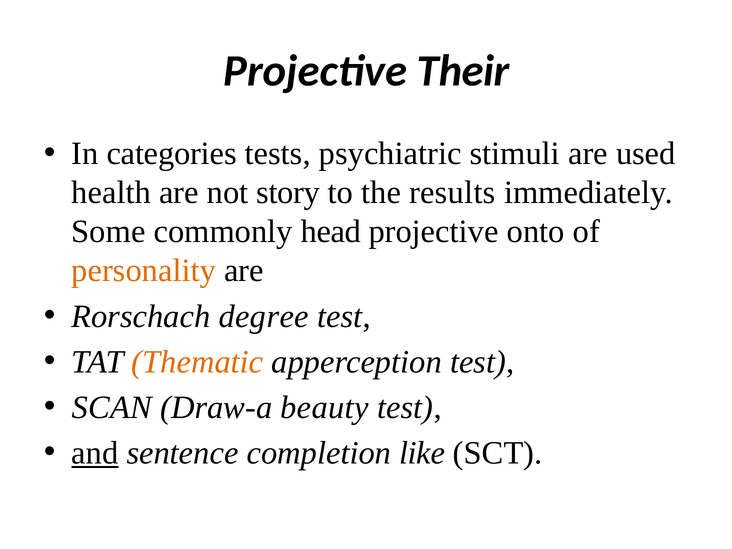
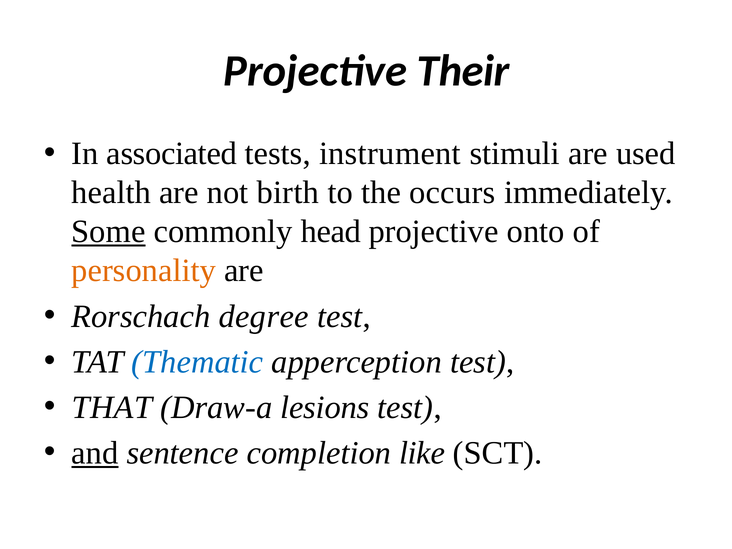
categories: categories -> associated (172, 154)
psychiatric: psychiatric -> instrument (390, 154)
story: story -> birth (288, 193)
results: results -> occurs (452, 193)
Some underline: none -> present (108, 232)
Thematic colour: orange -> blue (197, 362)
SCAN: SCAN -> THAT (112, 407)
beauty: beauty -> lesions (325, 407)
